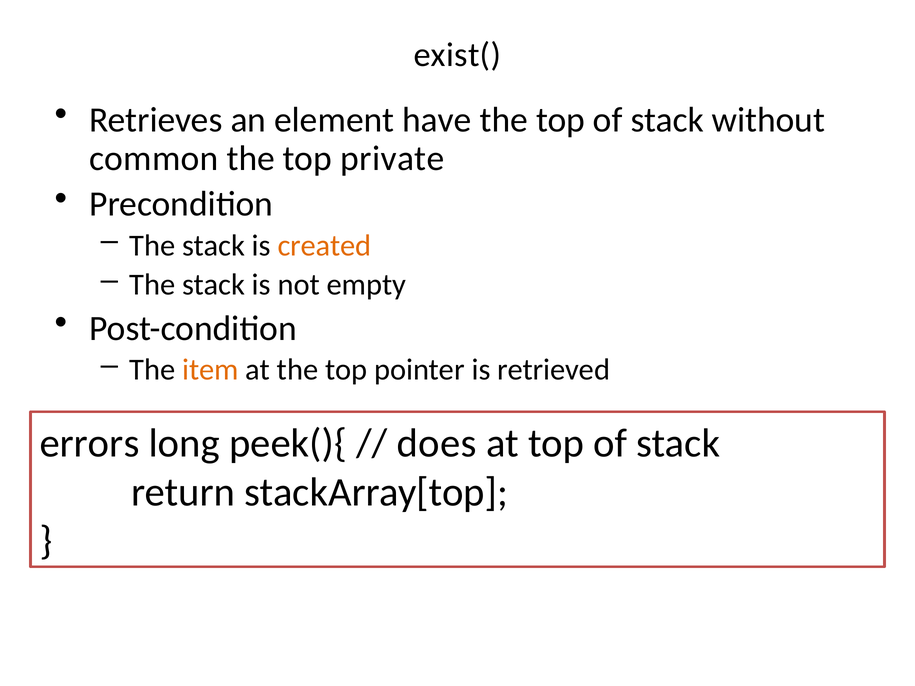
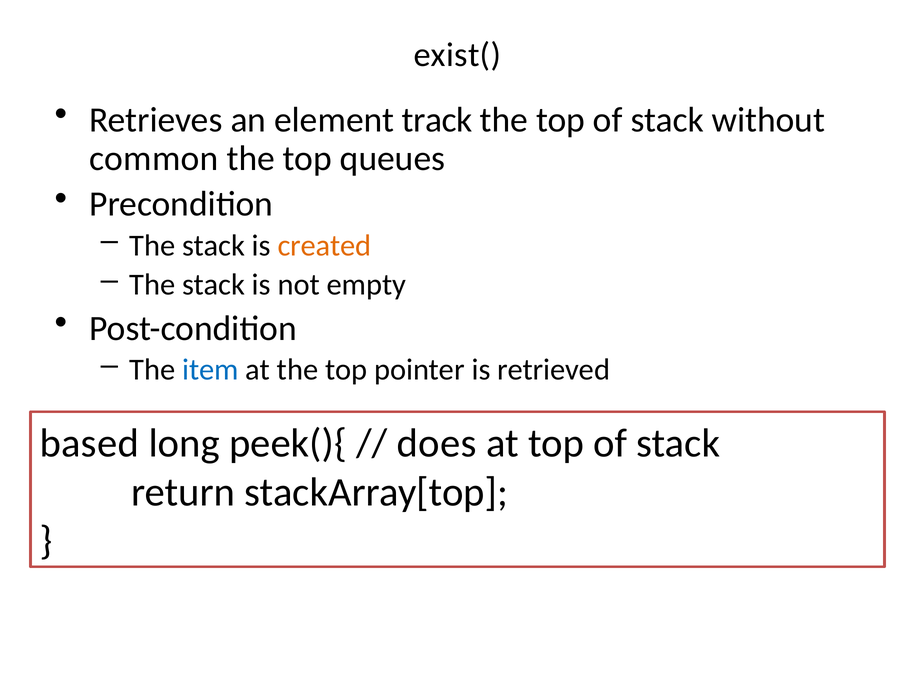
have: have -> track (437, 120)
private: private -> queues (393, 158)
item colour: orange -> blue (210, 370)
errors: errors -> based (89, 444)
